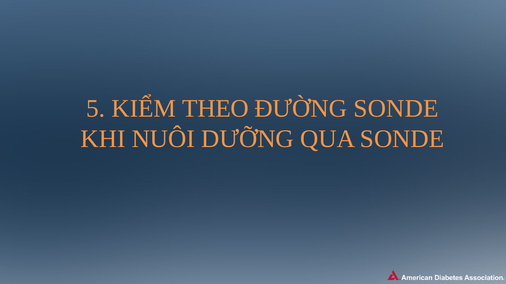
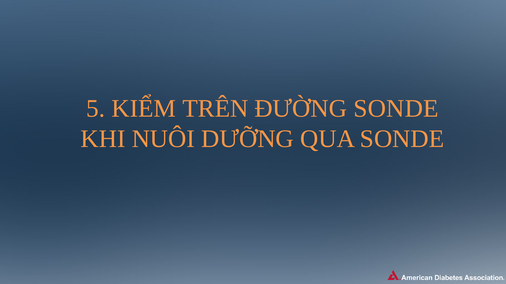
THEO: THEO -> TRÊN (215, 109)
